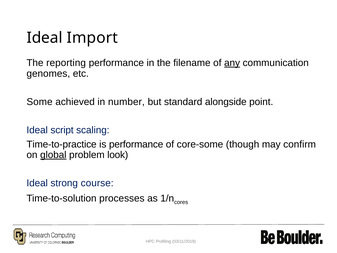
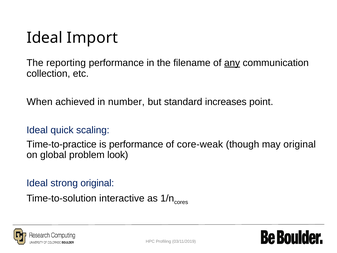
genomes: genomes -> collection (48, 73)
Some: Some -> When (40, 102)
alongside: alongside -> increases (226, 102)
script: script -> quick (62, 130)
core-some: core-some -> core-weak (200, 144)
may confirm: confirm -> original (300, 144)
global underline: present -> none (53, 155)
strong course: course -> original (97, 183)
processes: processes -> interactive (122, 198)
